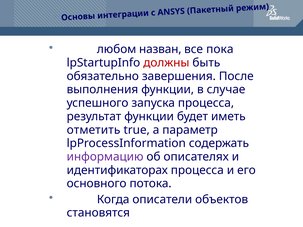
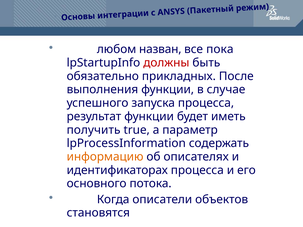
завершения: завершения -> прикладных (179, 76)
отметить: отметить -> получить (94, 130)
информацию colour: purple -> orange (105, 157)
